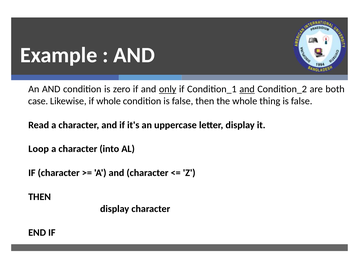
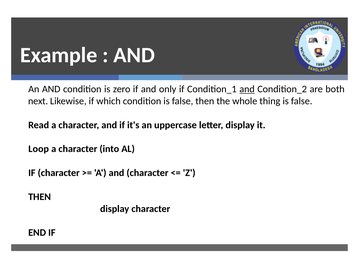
only underline: present -> none (168, 89)
case: case -> next (38, 101)
if whole: whole -> which (108, 101)
